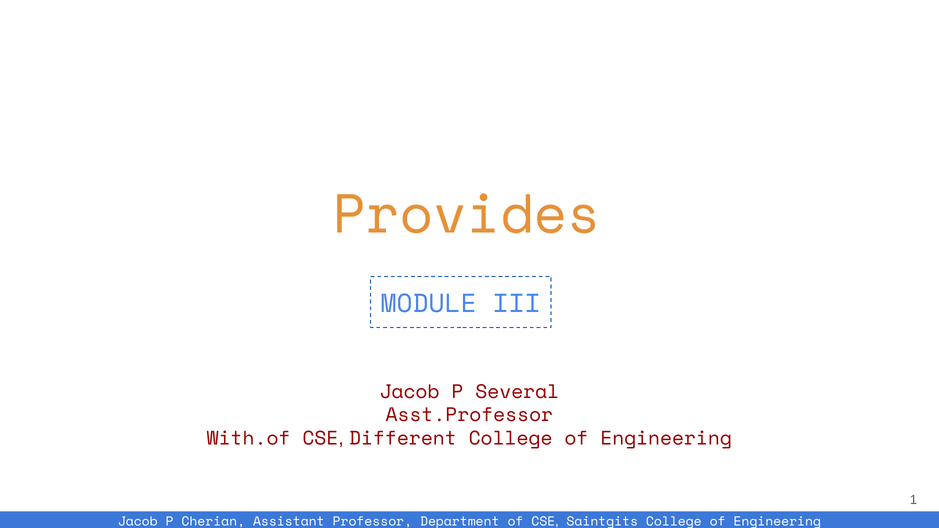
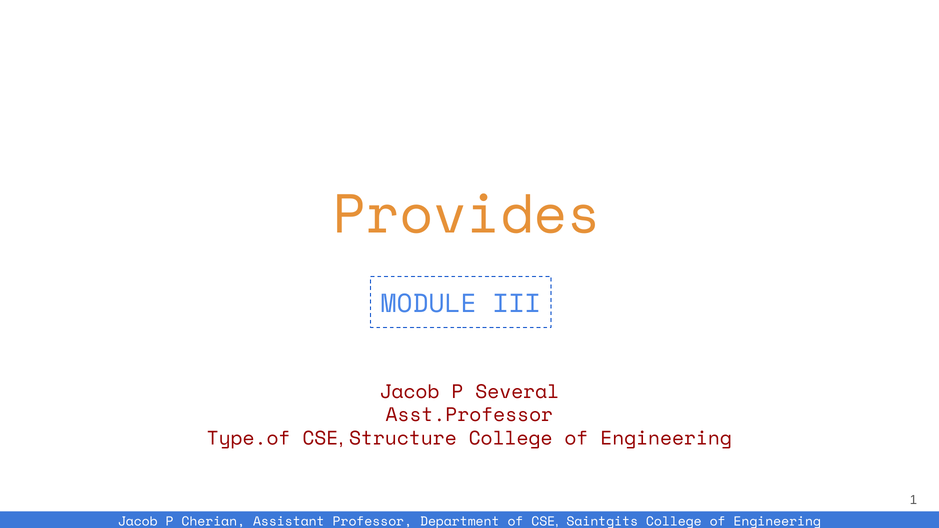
With.of: With.of -> Type.of (249, 439)
Different: Different -> Structure (403, 439)
